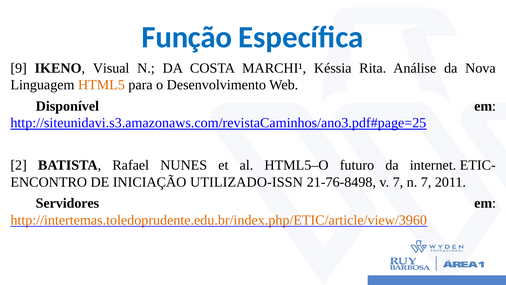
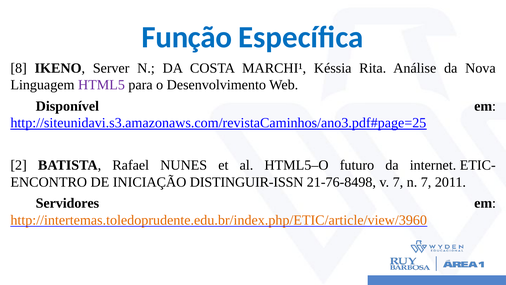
9: 9 -> 8 (19, 68)
Visual: Visual -> Server (111, 68)
HTML5 colour: orange -> purple (101, 85)
UTILIZADO-ISSN: UTILIZADO-ISSN -> DISTINGUIR-ISSN (247, 182)
